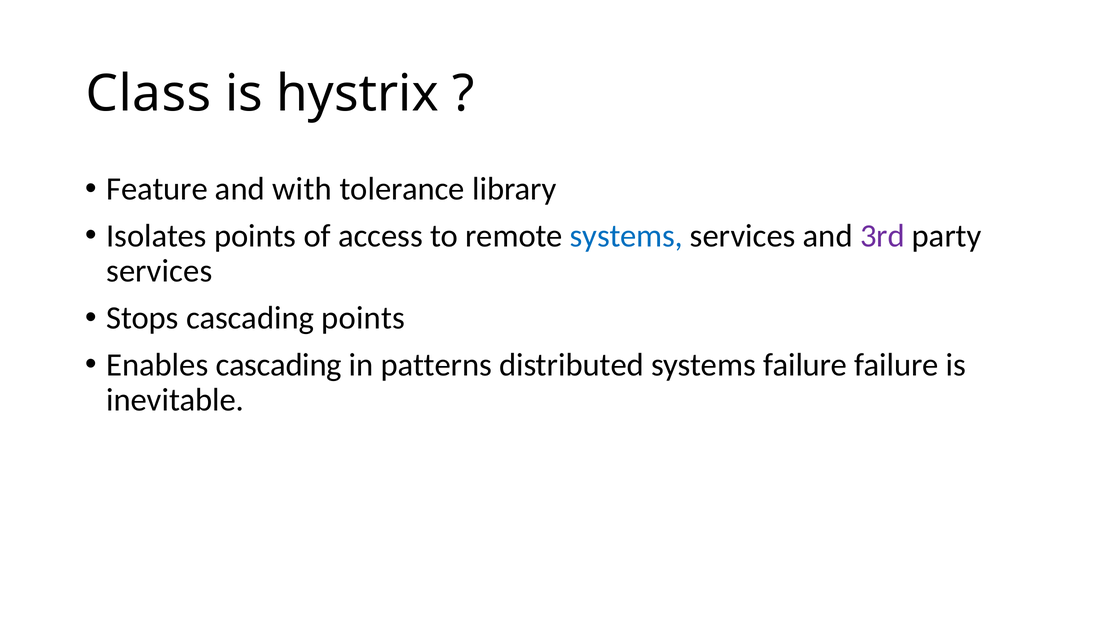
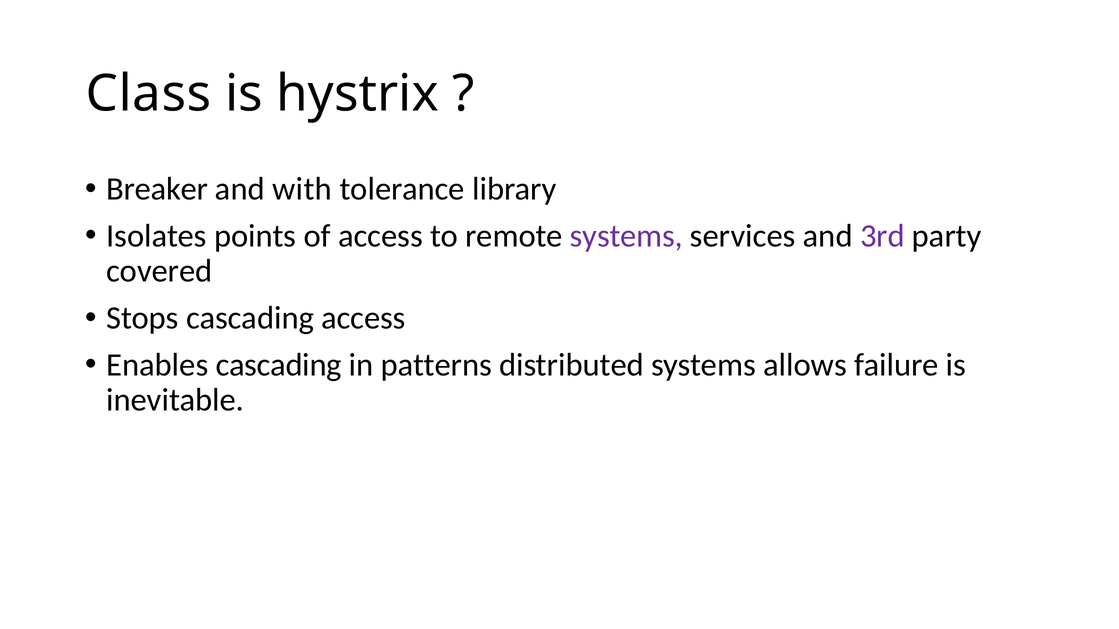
Feature: Feature -> Breaker (157, 189)
systems colour: blue -> purple (626, 236)
services: services -> covered (159, 271)
cascading points: points -> access (363, 318)
systems failure: failure -> allows (805, 365)
